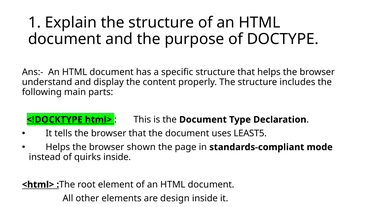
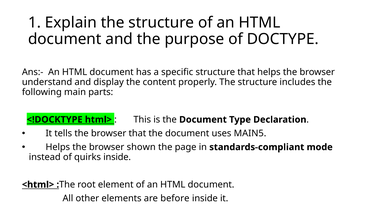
LEAST5: LEAST5 -> MAIN5 (250, 133)
design: design -> before (175, 198)
